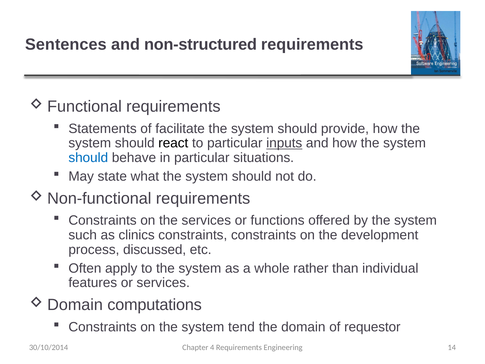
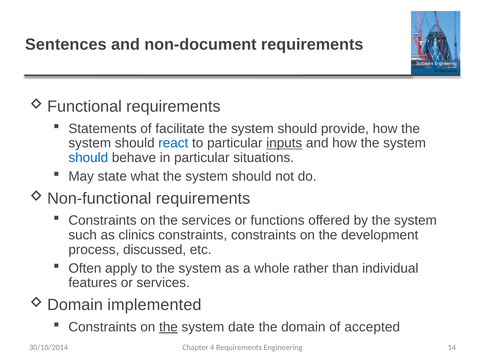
non-structured: non-structured -> non-document (200, 45)
react colour: black -> blue (173, 143)
computations: computations -> implemented (154, 305)
the underline: none -> present (168, 327)
tend: tend -> date (241, 327)
requestor: requestor -> accepted (372, 327)
